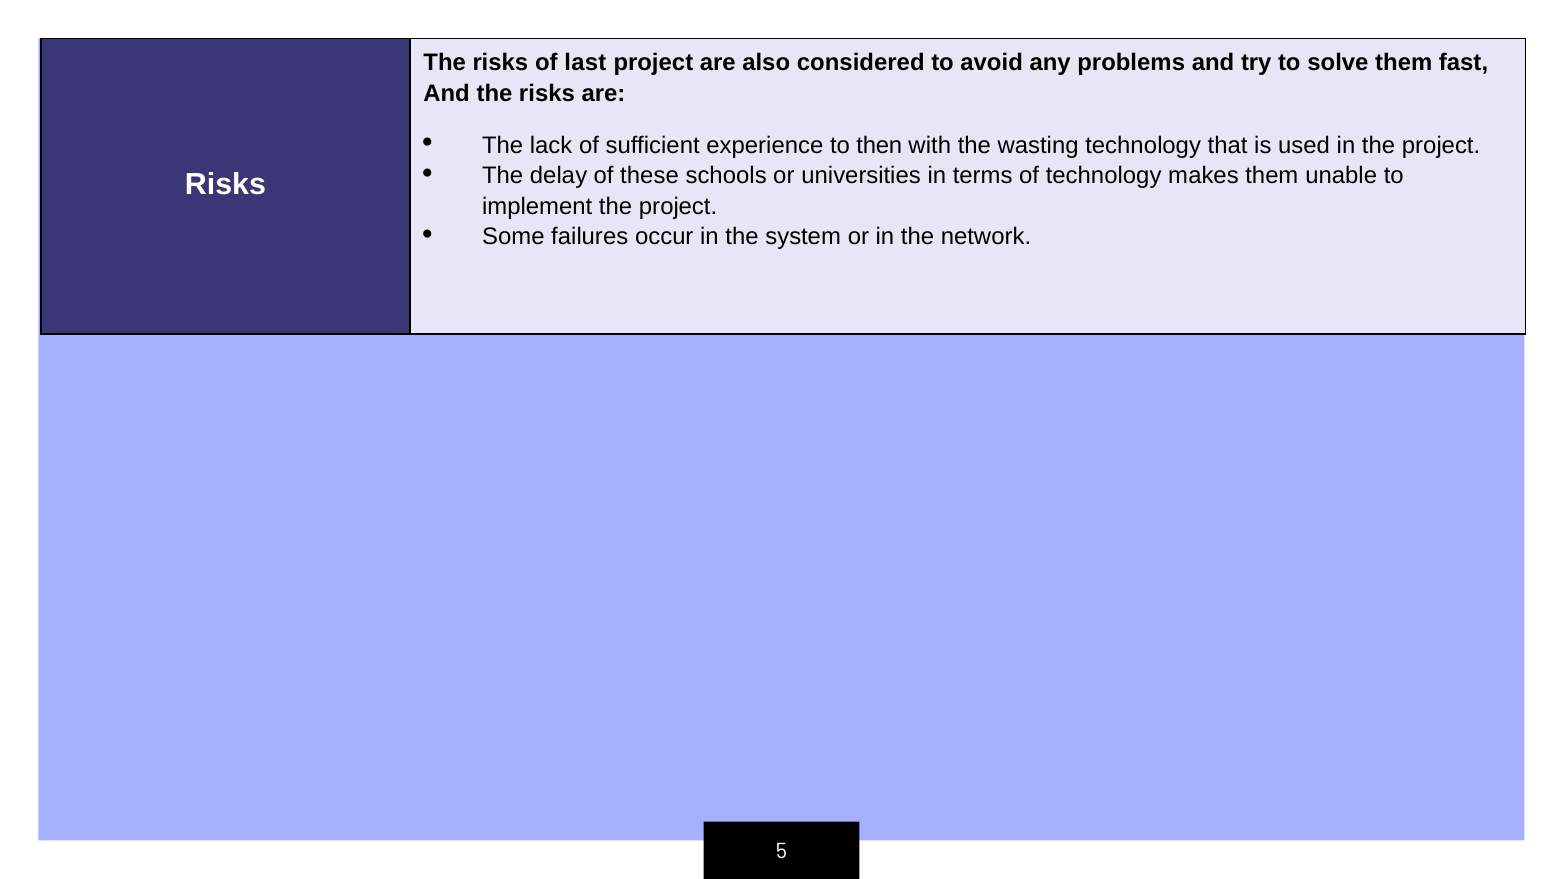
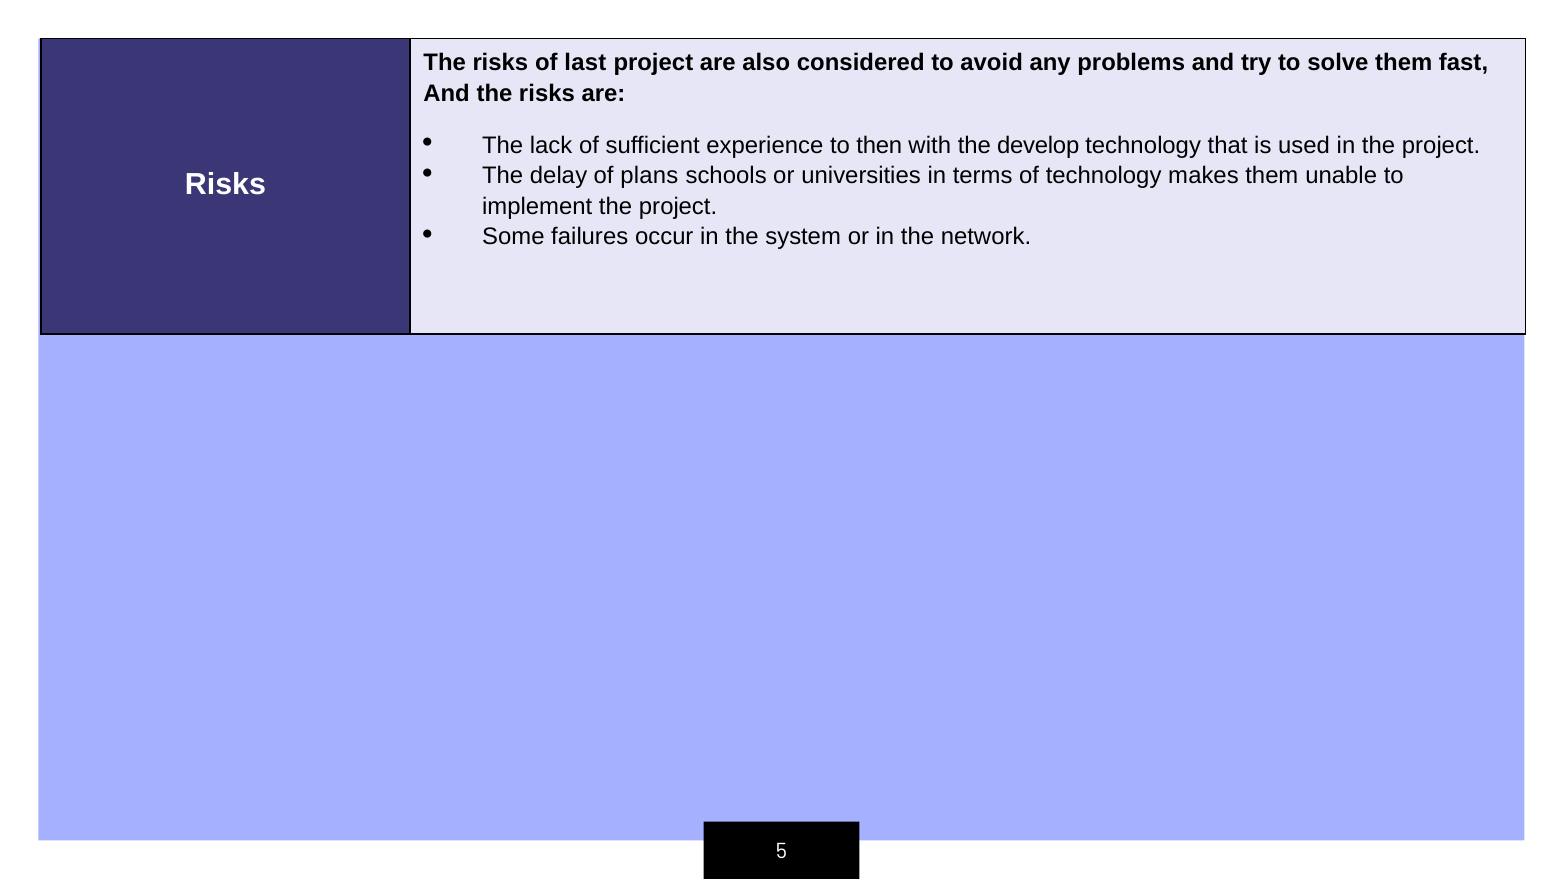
wasting: wasting -> develop (1038, 146)
these: these -> plans (649, 176)
